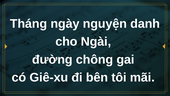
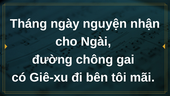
danh: danh -> nhận (145, 24)
